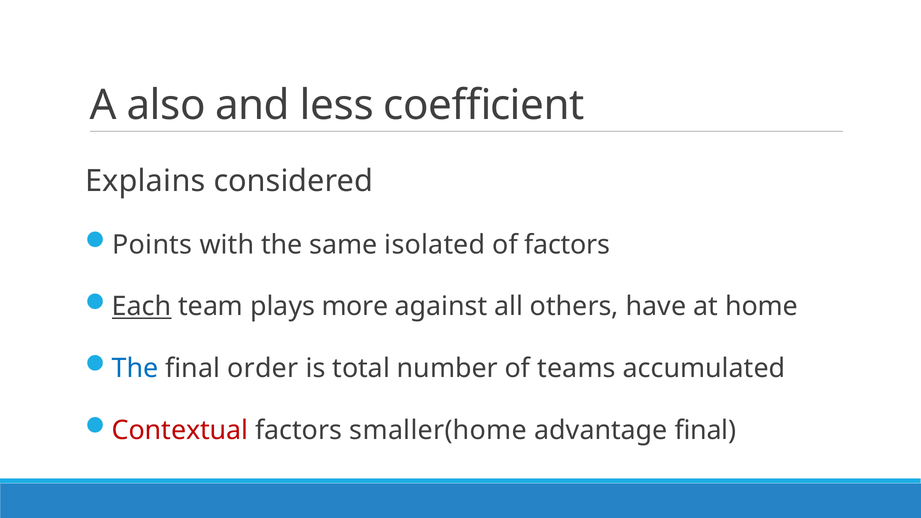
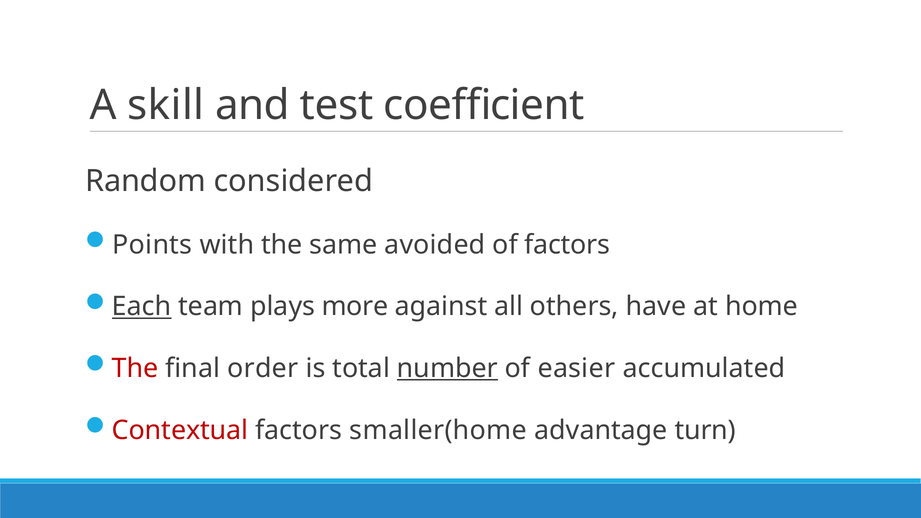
also: also -> skill (166, 105)
less: less -> test (337, 105)
Explains: Explains -> Random (145, 181)
isolated: isolated -> avoided (435, 245)
The colour: blue -> red (135, 368)
number underline: none -> present (447, 368)
teams: teams -> easier (576, 368)
advantage final: final -> turn (705, 430)
